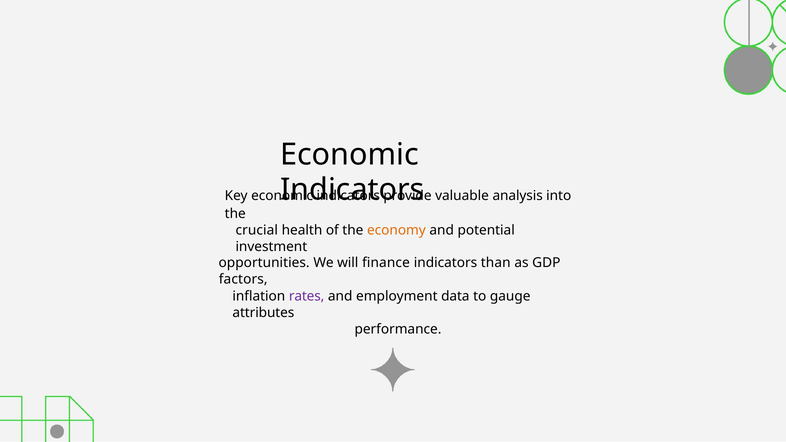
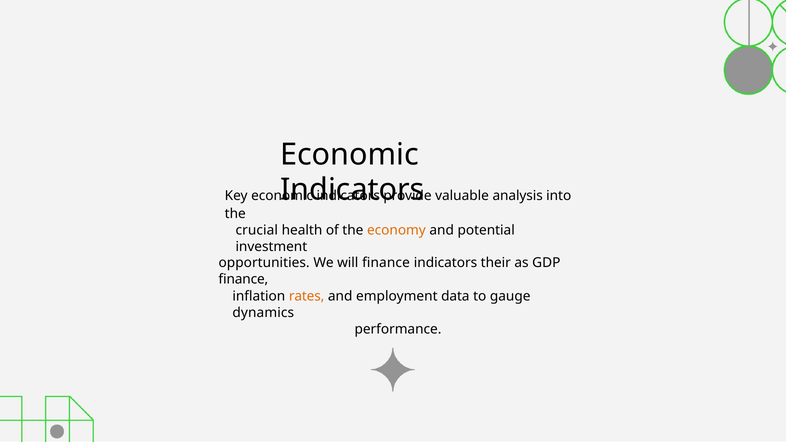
than: than -> their (496, 263)
factors: factors -> ﬁnance (243, 279)
rates colour: purple -> orange (307, 296)
attributes: attributes -> dynamics (263, 313)
